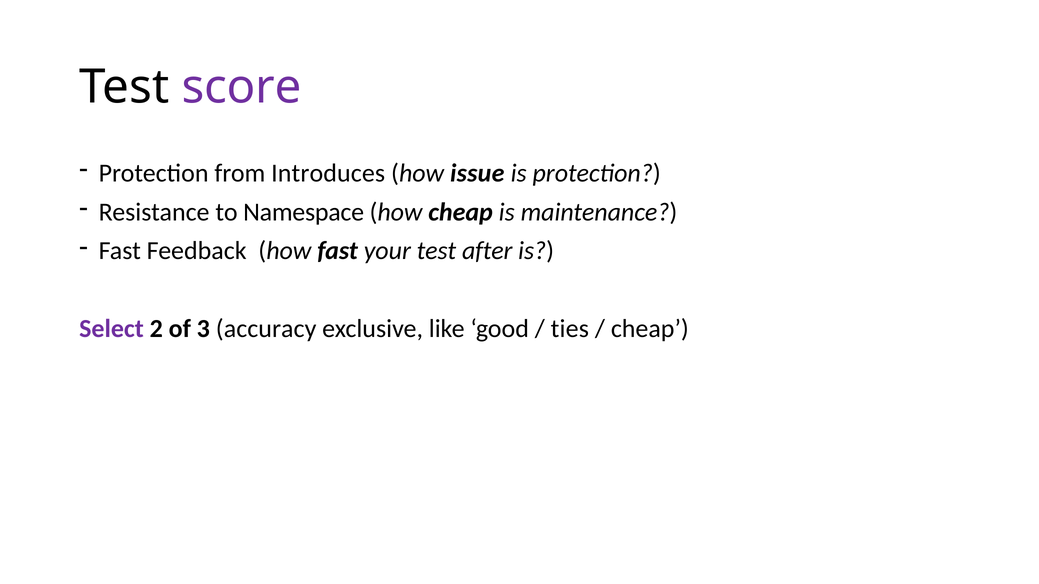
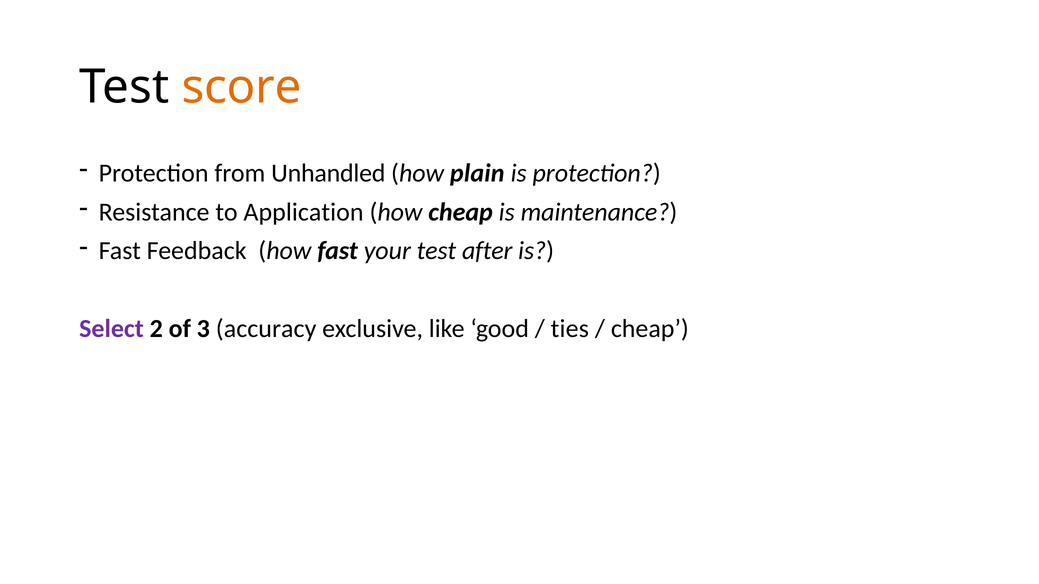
score colour: purple -> orange (242, 87)
Introduces: Introduces -> Unhandled (328, 173)
issue: issue -> plain (477, 173)
Namespace: Namespace -> Application (303, 212)
